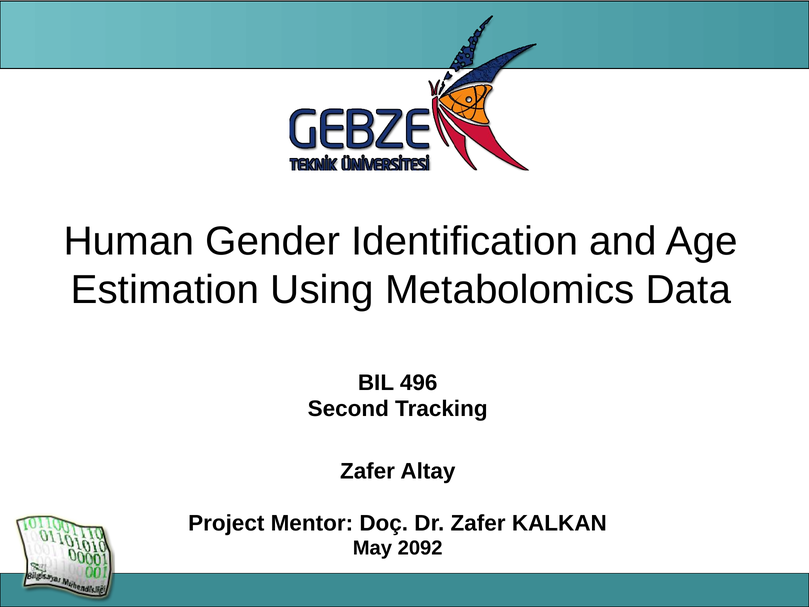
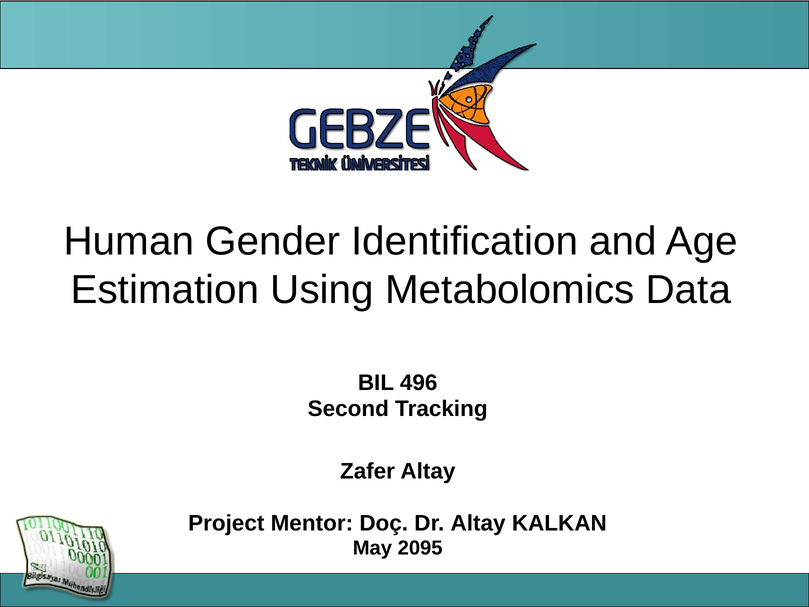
Dr Zafer: Zafer -> Altay (478, 523)
2092: 2092 -> 2095 (420, 548)
